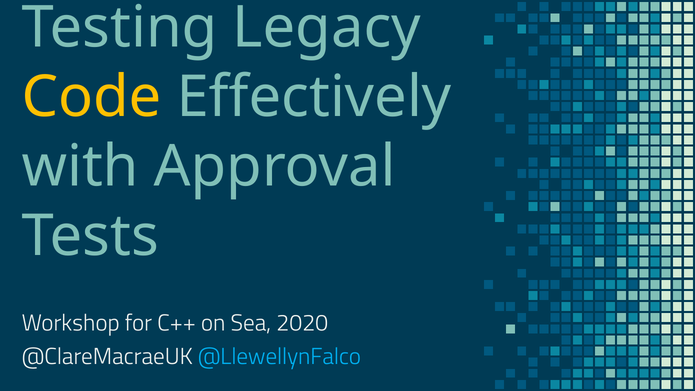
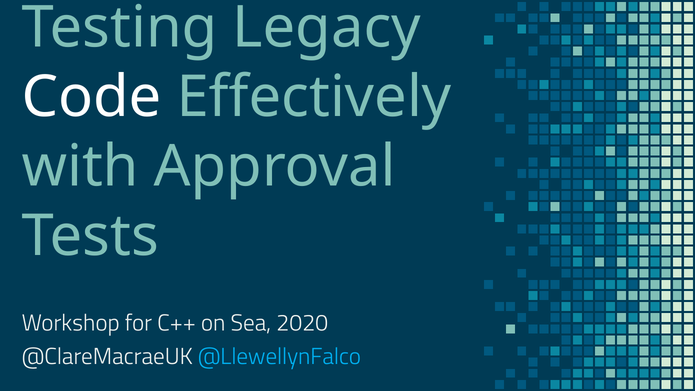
Code colour: yellow -> white (92, 97)
